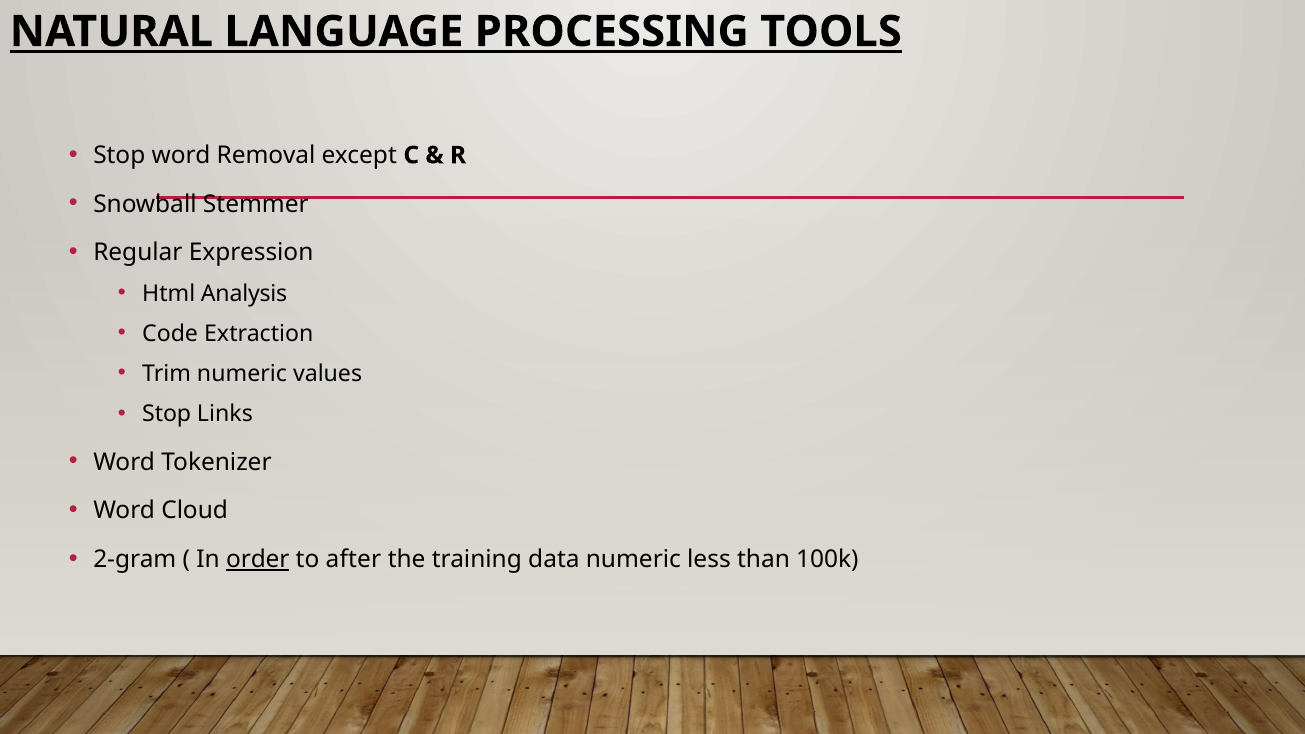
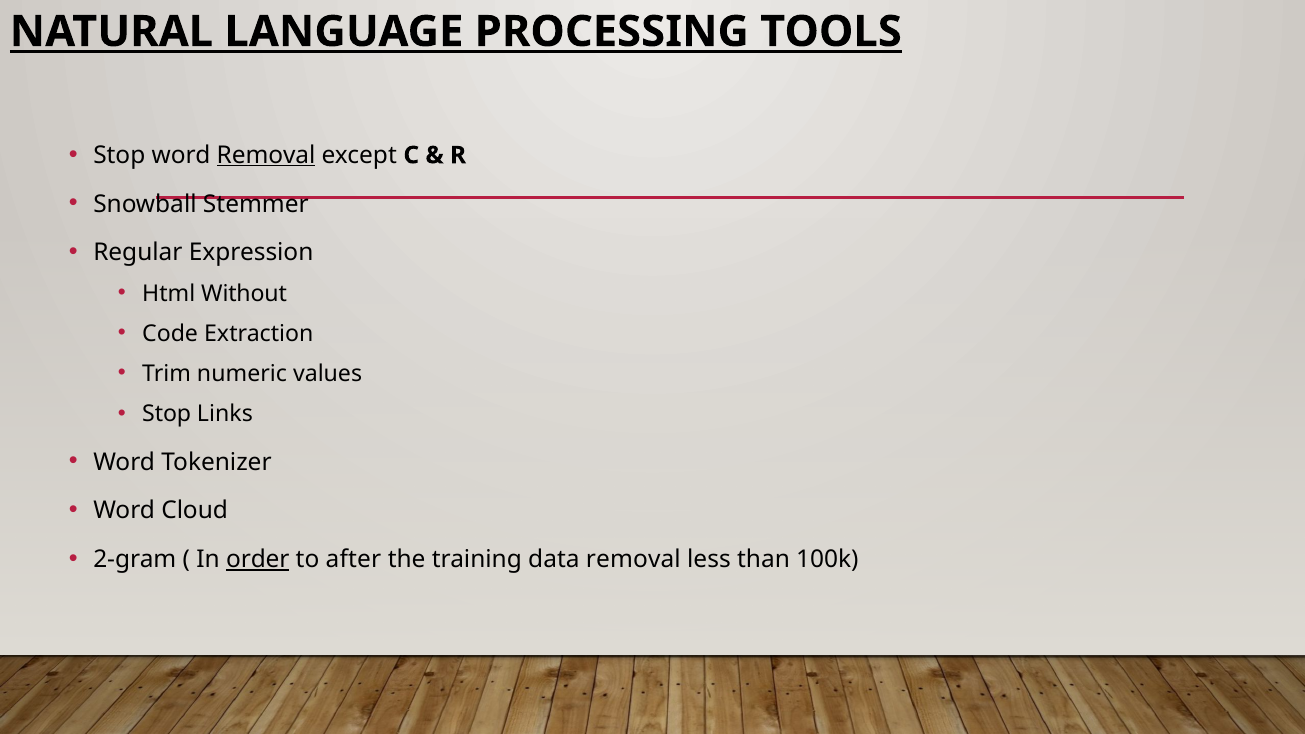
Removal underline: none -> present (266, 155)
Analysis: Analysis -> Without (244, 294)
data numeric: numeric -> removal (633, 560)
